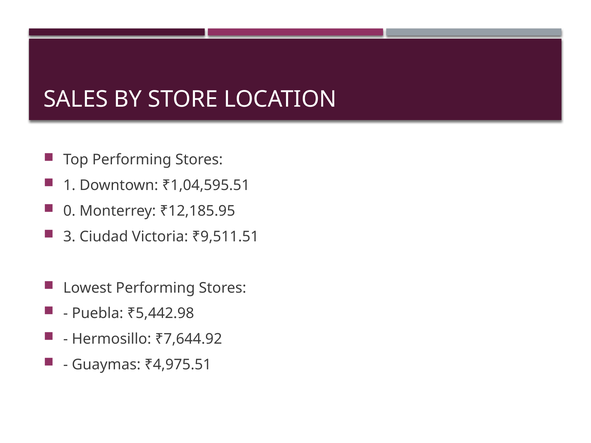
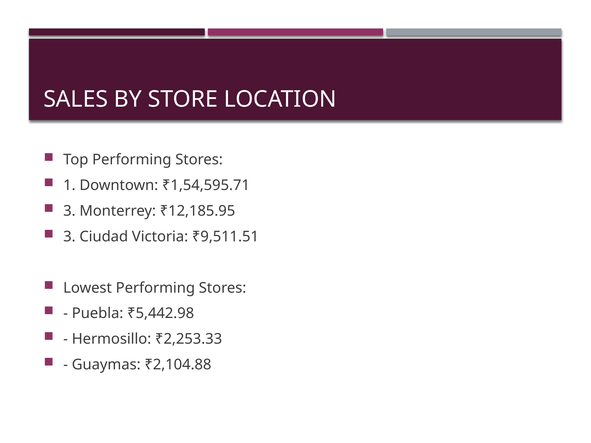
₹1,04,595.51: ₹1,04,595.51 -> ₹1,54,595.71 (206, 186)
0: 0 -> 3 (69, 211)
₹7,644.92: ₹7,644.92 -> ₹2,253.33 (189, 339)
₹4,975.51: ₹4,975.51 -> ₹2,104.88 (178, 365)
